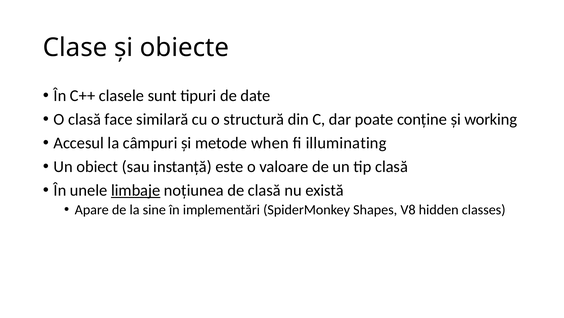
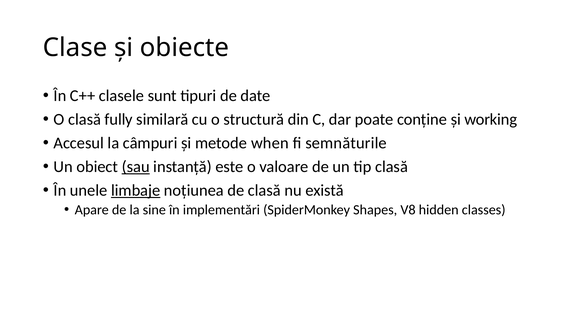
face: face -> fully (119, 119)
illuminating: illuminating -> semnăturile (346, 143)
sau underline: none -> present (136, 166)
